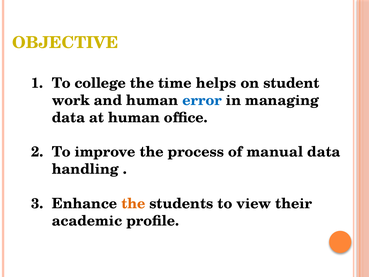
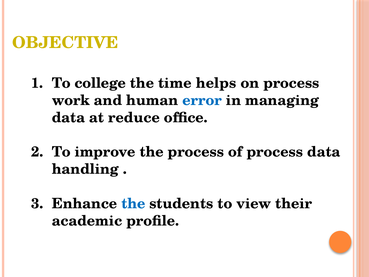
on student: student -> process (291, 83)
at human: human -> reduce (134, 117)
of manual: manual -> process (275, 152)
the colour: orange -> blue (133, 204)
